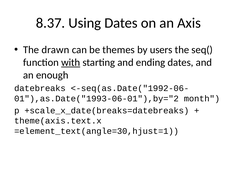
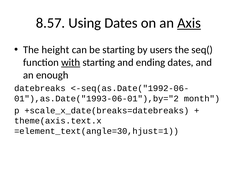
8.37: 8.37 -> 8.57 (51, 23)
Axis underline: none -> present (189, 23)
drawn: drawn -> height (55, 50)
be themes: themes -> starting (119, 50)
